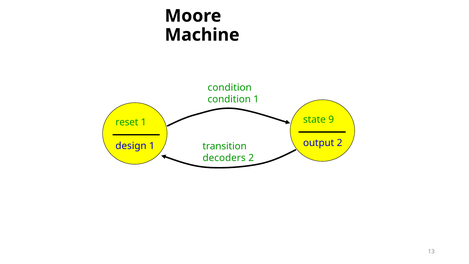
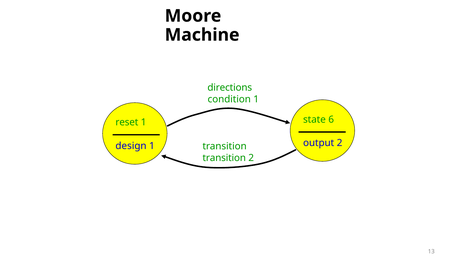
condition: condition -> directions (230, 87)
9: 9 -> 6 (331, 119)
decoders: decoders -> transition (224, 158)
